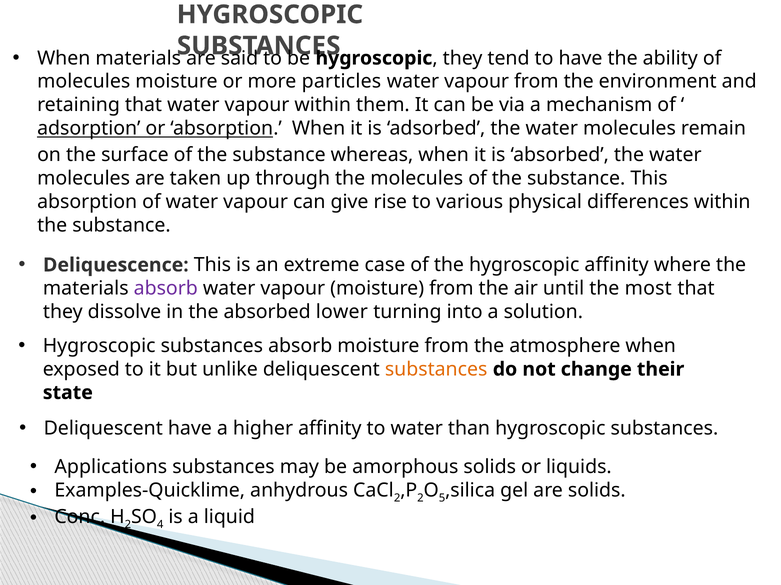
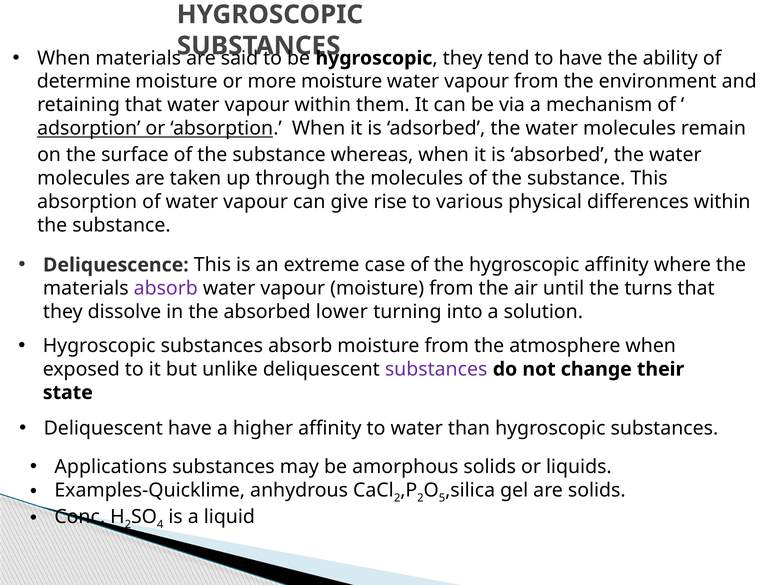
molecules: molecules -> determine (84, 82)
more particles: particles -> moisture (342, 82)
most: most -> turns (648, 289)
substances colour: orange -> purple (436, 370)
